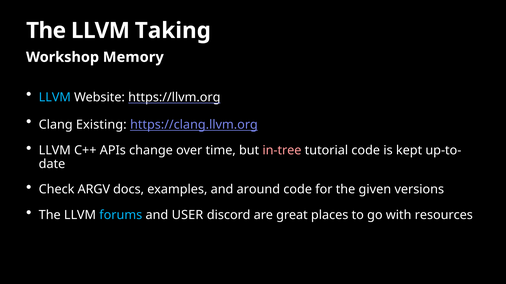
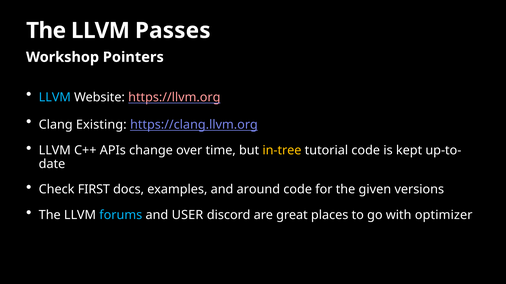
Taking: Taking -> Passes (173, 31)
Memory: Memory -> Pointers (133, 57)
https://llvm.org colour: white -> pink (174, 97)
in-tree colour: pink -> yellow (282, 151)
ARGV: ARGV -> FIRST (94, 190)
resources: resources -> optimizer (444, 215)
